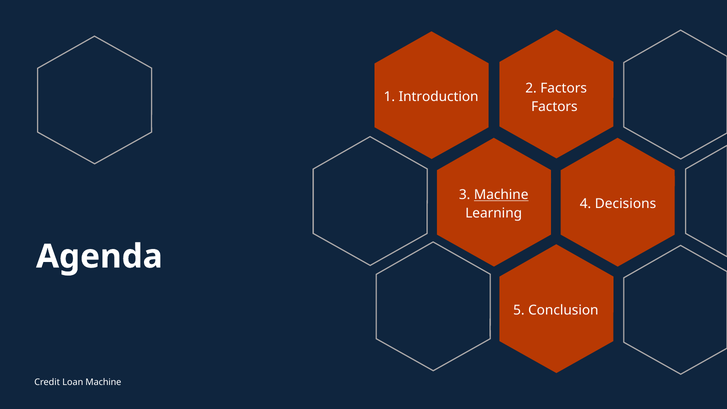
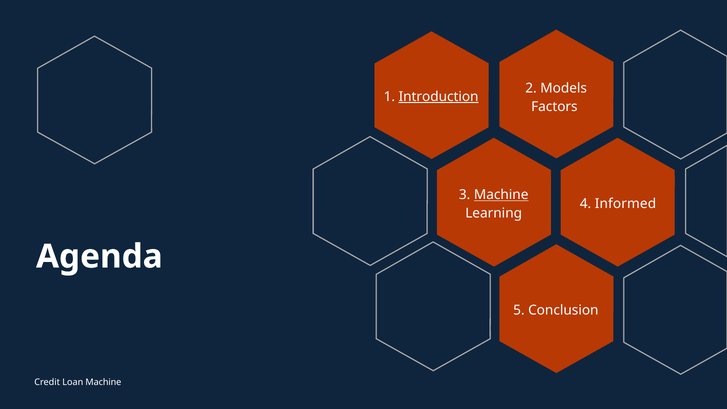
2 Factors: Factors -> Models (564, 88)
Introduction underline: none -> present (439, 97)
Decisions: Decisions -> Informed (625, 204)
